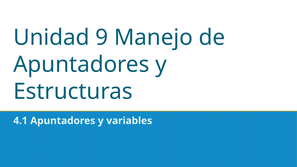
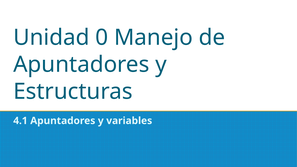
9: 9 -> 0 (102, 38)
